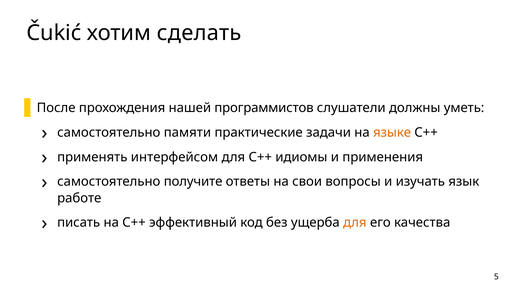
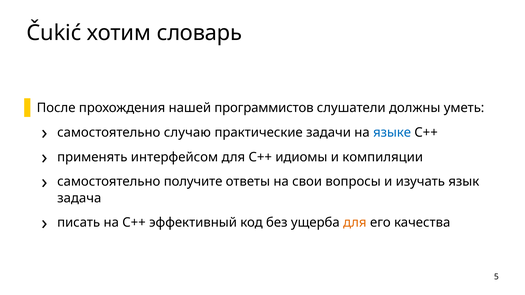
сделать: сделать -> словарь (199, 33)
памяти: памяти -> случаю (187, 133)
языке colour: orange -> blue (392, 133)
применения: применения -> компиляции (383, 157)
работе: работе -> задача (79, 198)
